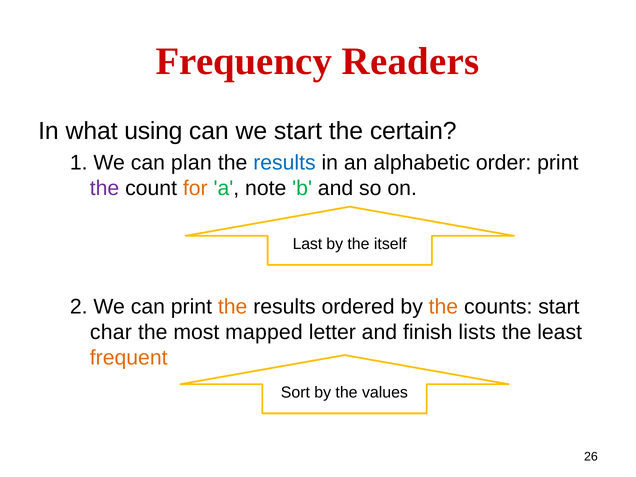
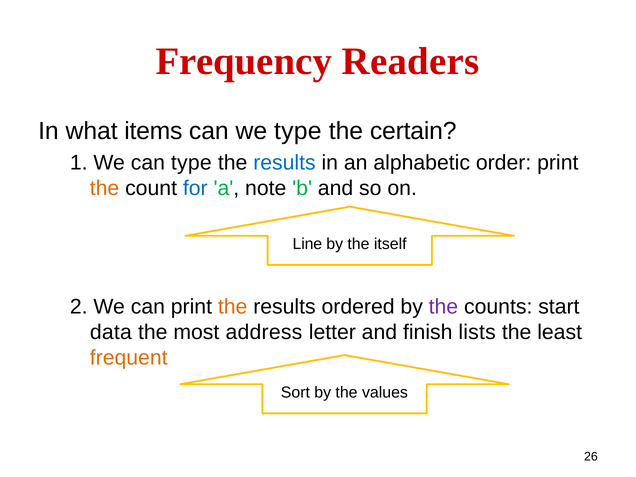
using: using -> items (153, 131)
we start: start -> type (298, 131)
can plan: plan -> type (191, 163)
the colour: purple -> orange (105, 188)
for colour: orange -> blue (195, 188)
Last: Last -> Line (307, 244)
the colour: orange -> purple (443, 307)
char: char -> data (111, 332)
mapped: mapped -> address (264, 332)
